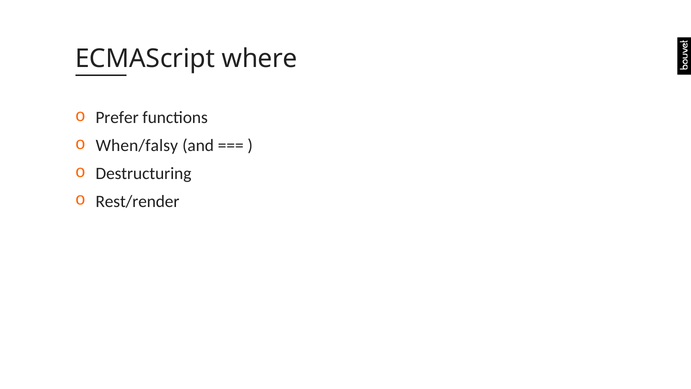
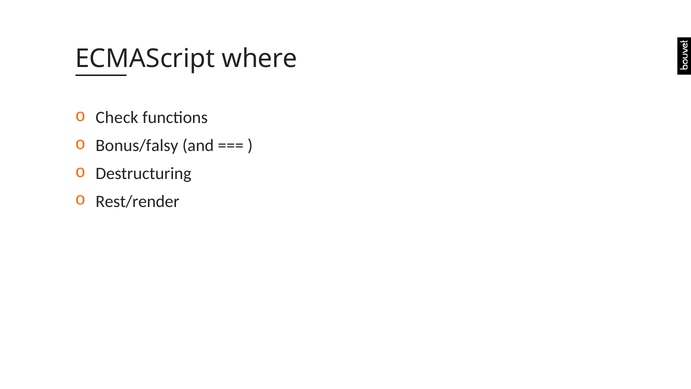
Prefer: Prefer -> Check (117, 118)
When/falsy: When/falsy -> Bonus/falsy (137, 146)
